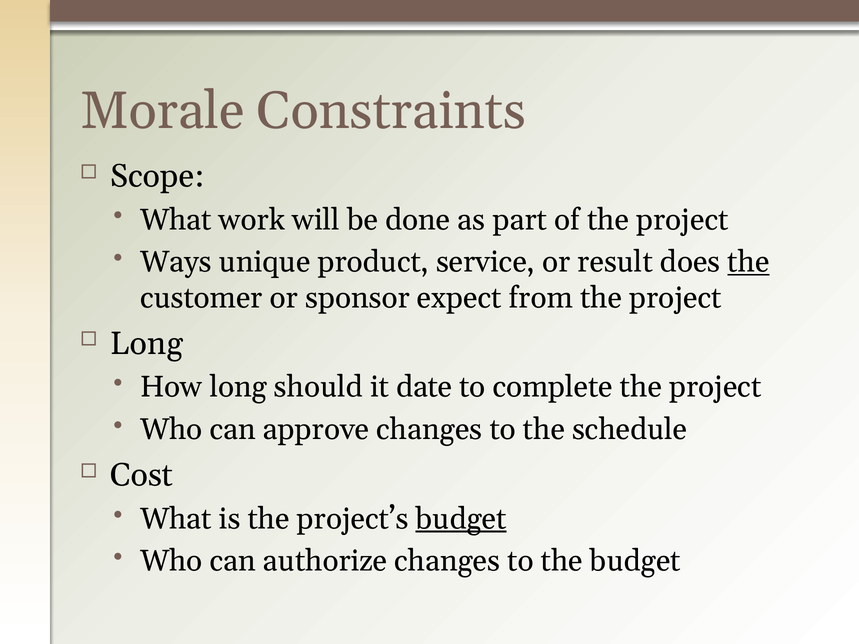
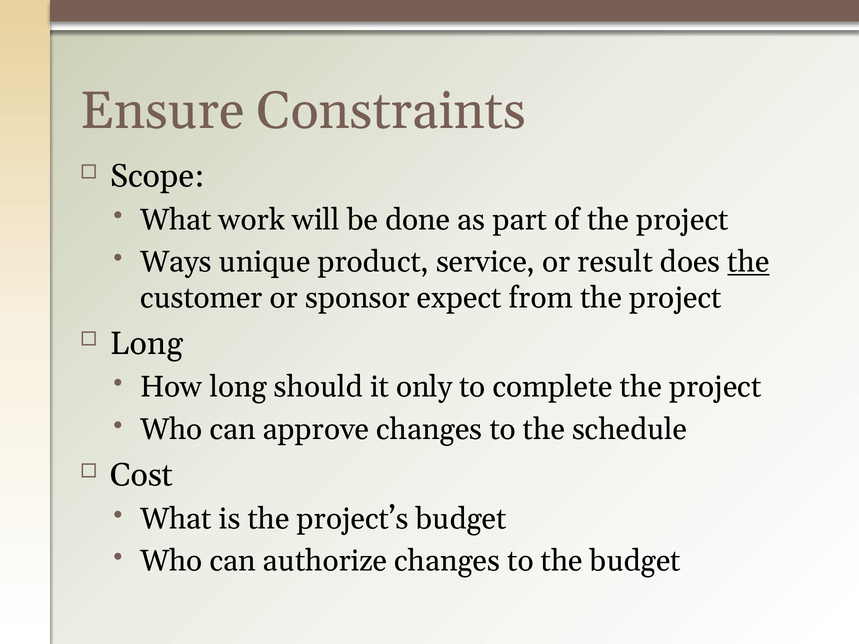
Morale: Morale -> Ensure (162, 111)
date: date -> only (424, 387)
budget underline: present -> none (461, 519)
